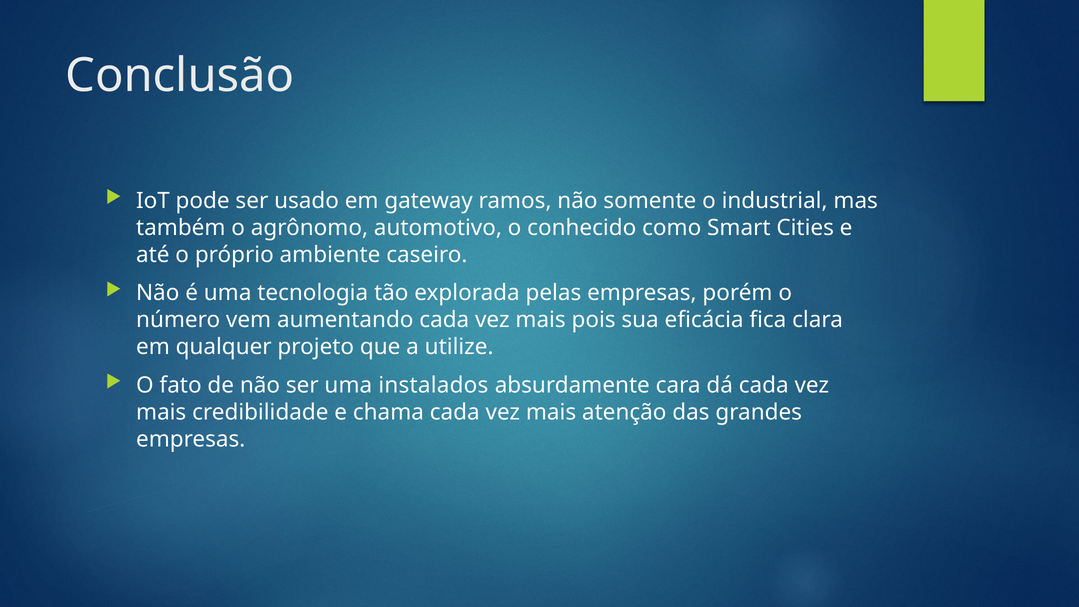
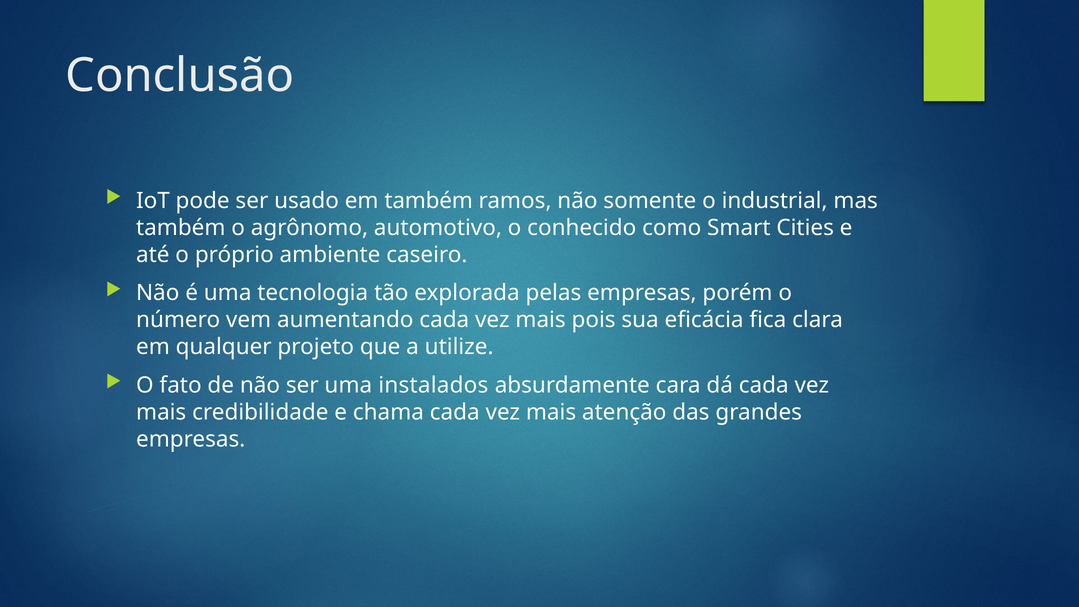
em gateway: gateway -> também (429, 201)
